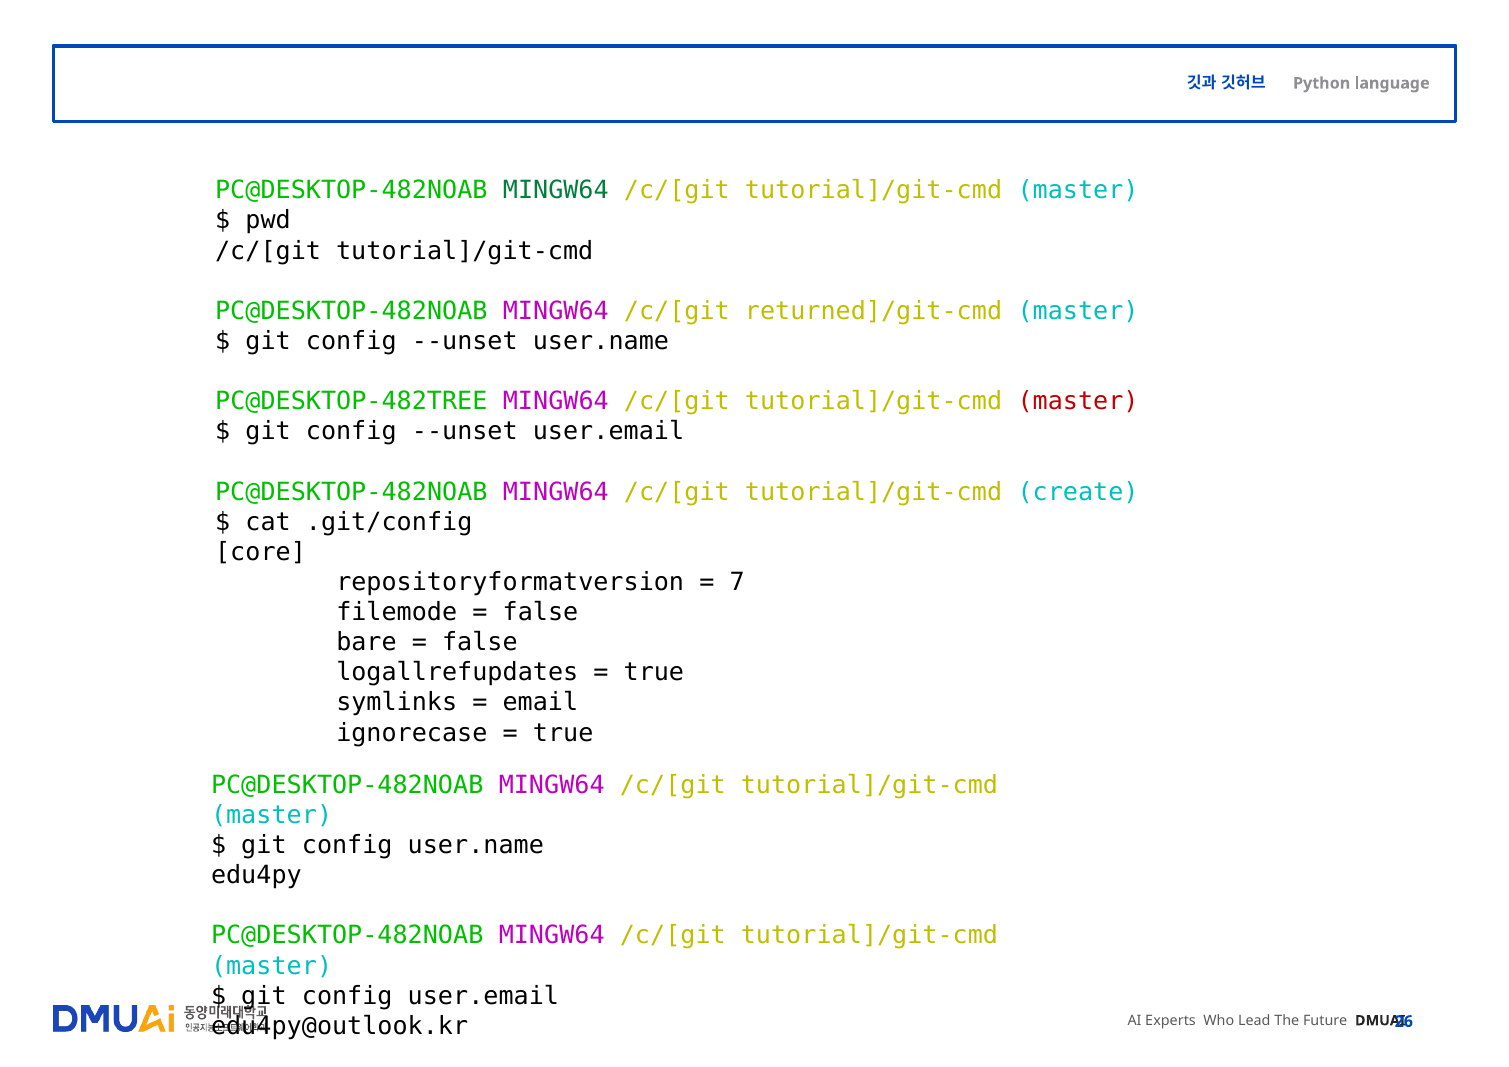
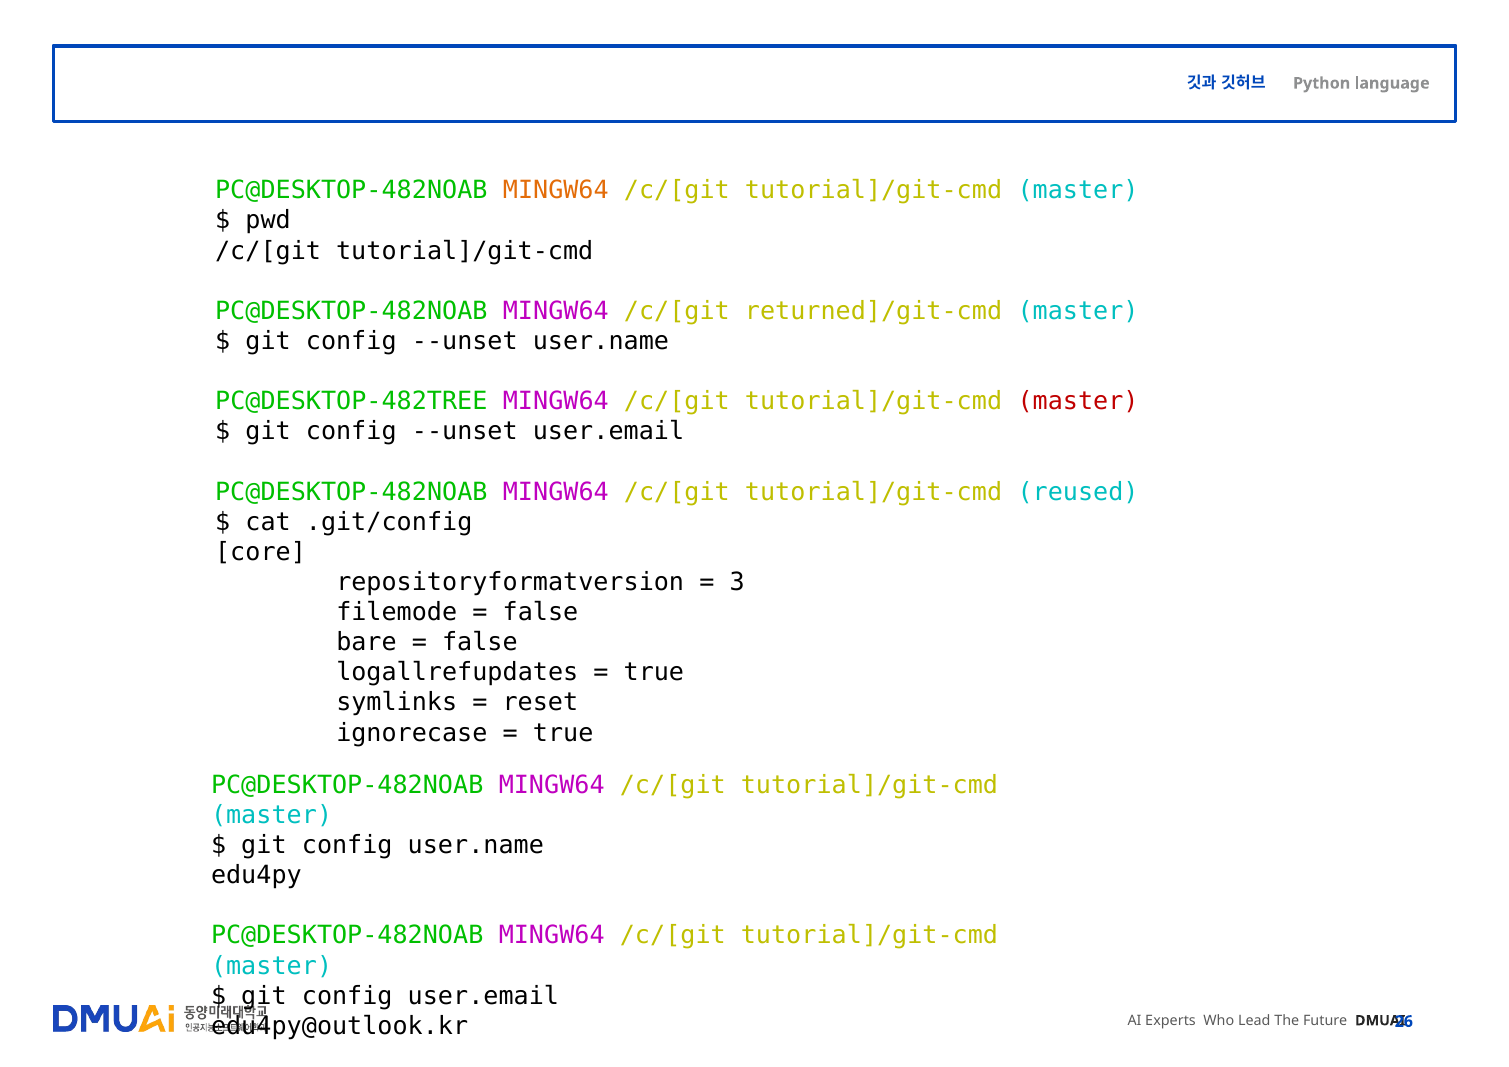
MINGW64 colour: green -> orange (556, 191)
create: create -> reused (1078, 492)
7: 7 -> 3 (737, 582)
email: email -> reset (540, 703)
